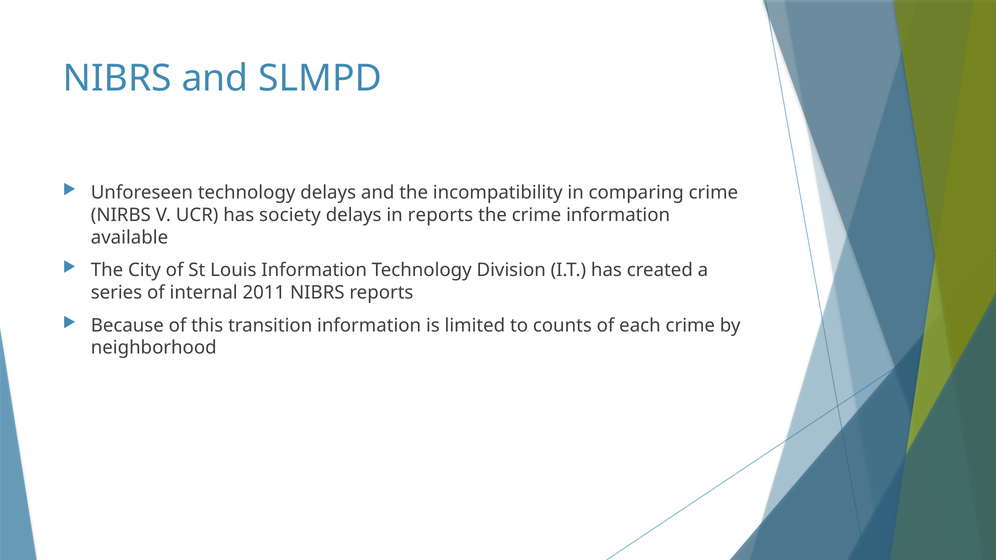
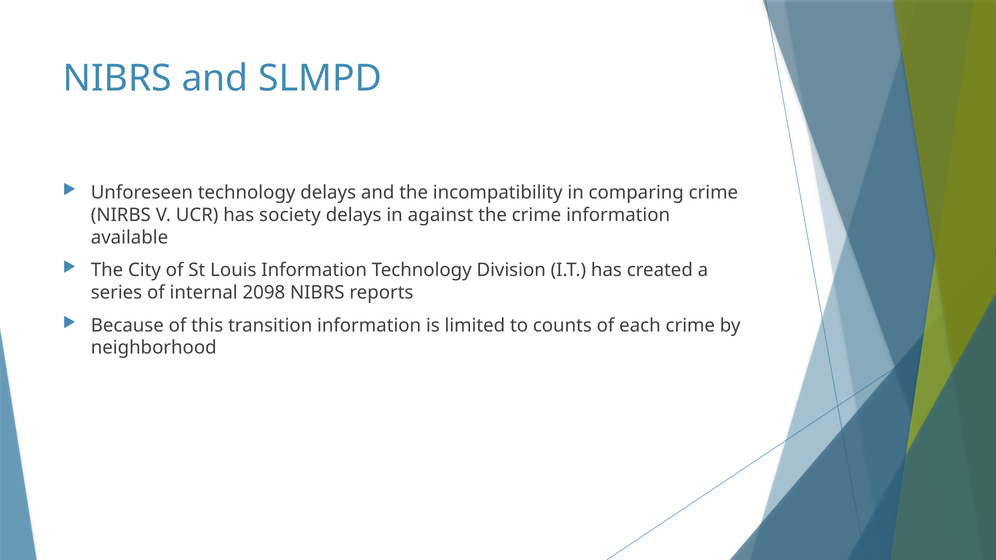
in reports: reports -> against (440, 215)
2011: 2011 -> 2098 (264, 293)
